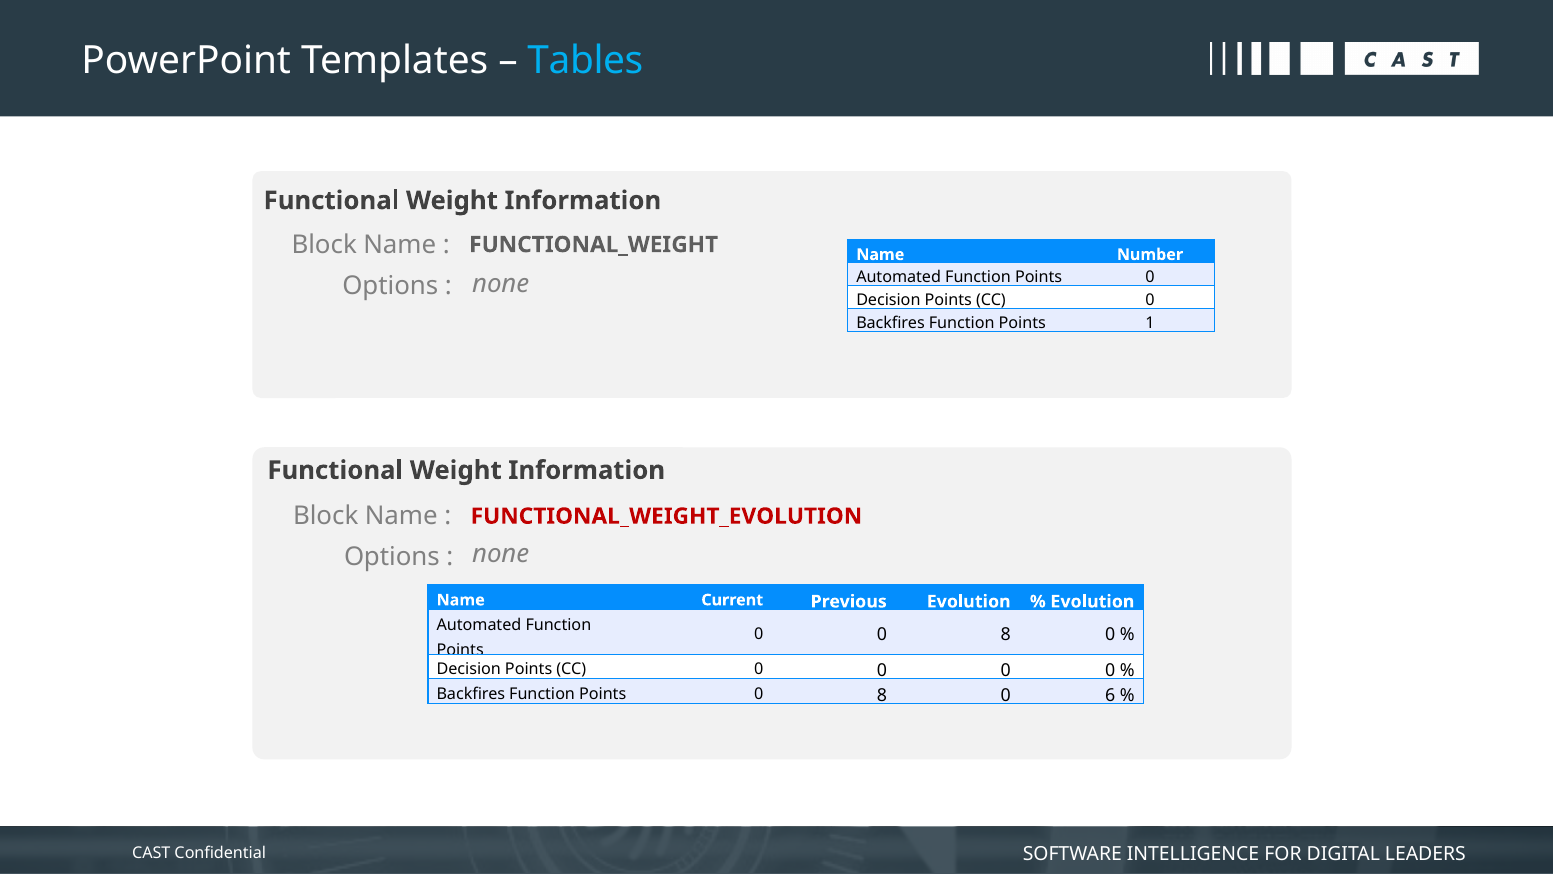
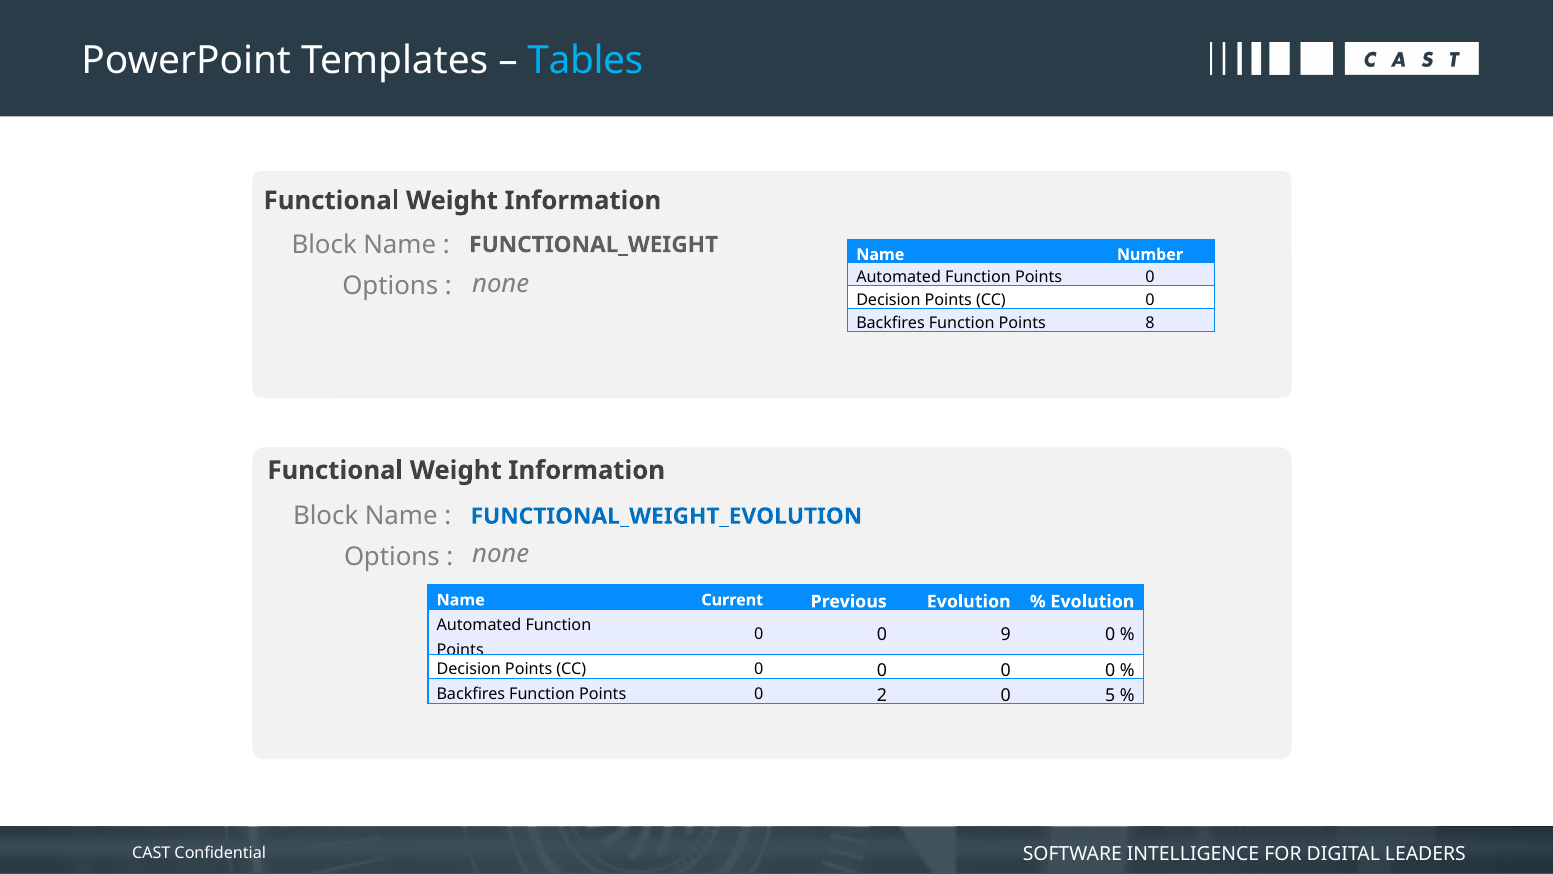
1: 1 -> 8 (1150, 323)
FUNCTIONAL_WEIGHT_EVOLUTION colour: red -> blue (666, 516)
0 0 8: 8 -> 9 (1006, 634)
Points 0 8: 8 -> 2 (882, 695)
6: 6 -> 5 (1110, 695)
